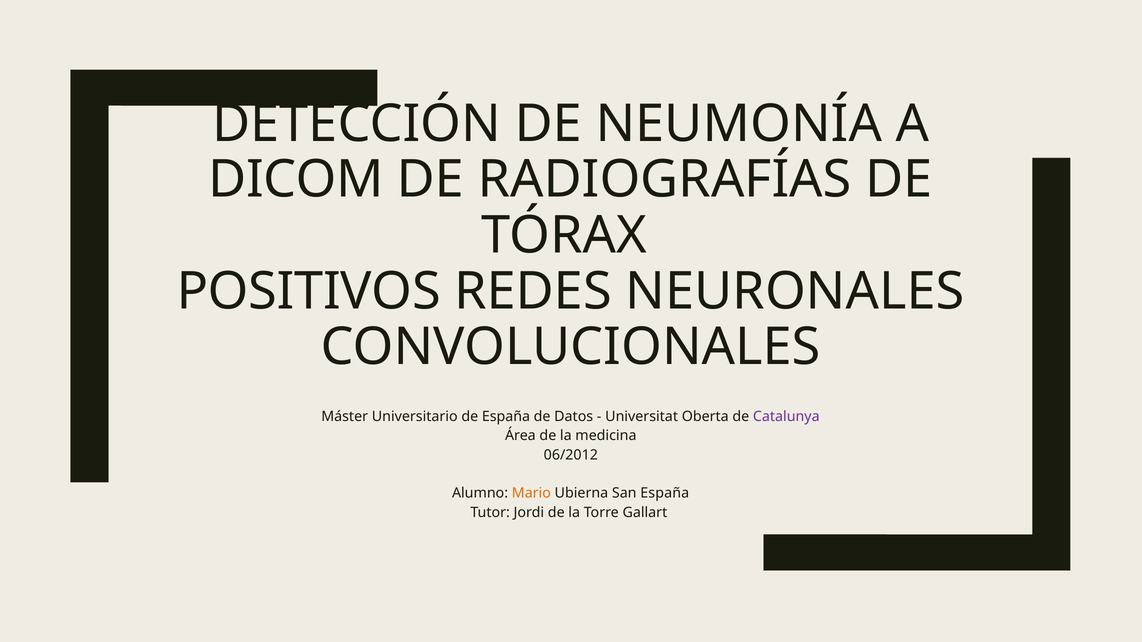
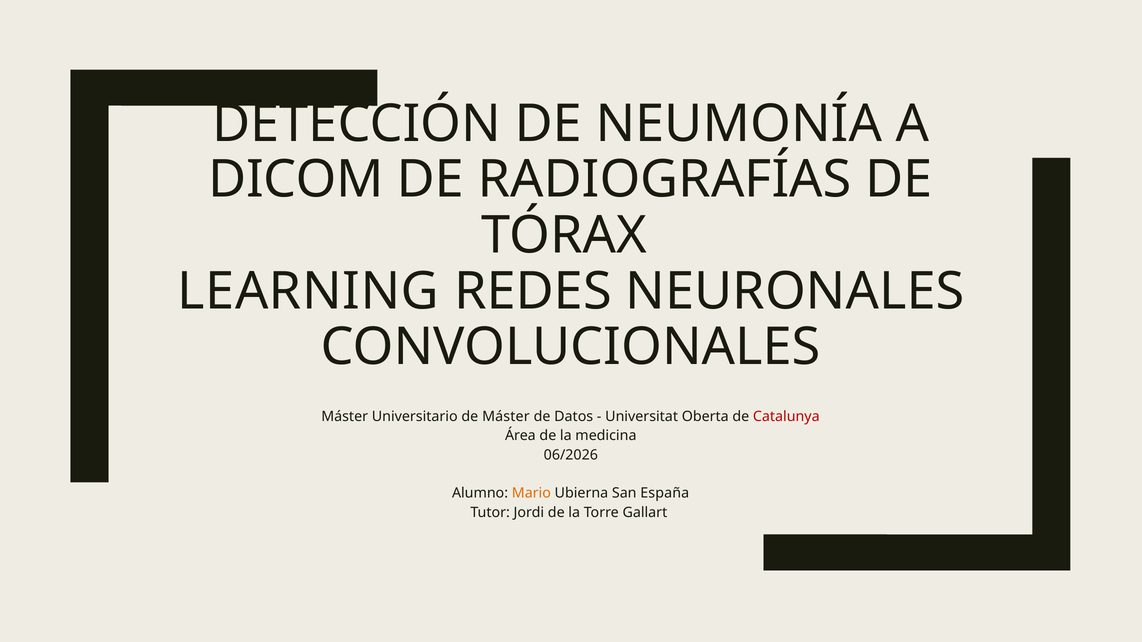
POSITIVOS: POSITIVOS -> LEARNING (308, 292)
de España: España -> Máster (506, 417)
Catalunya colour: purple -> red (786, 417)
06/2012: 06/2012 -> 06/2026 (571, 455)
